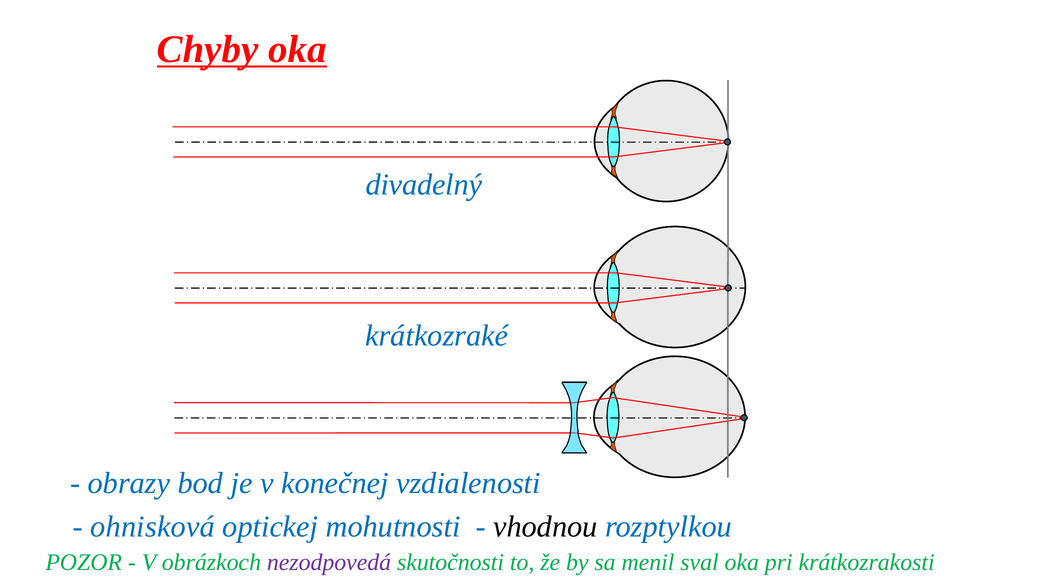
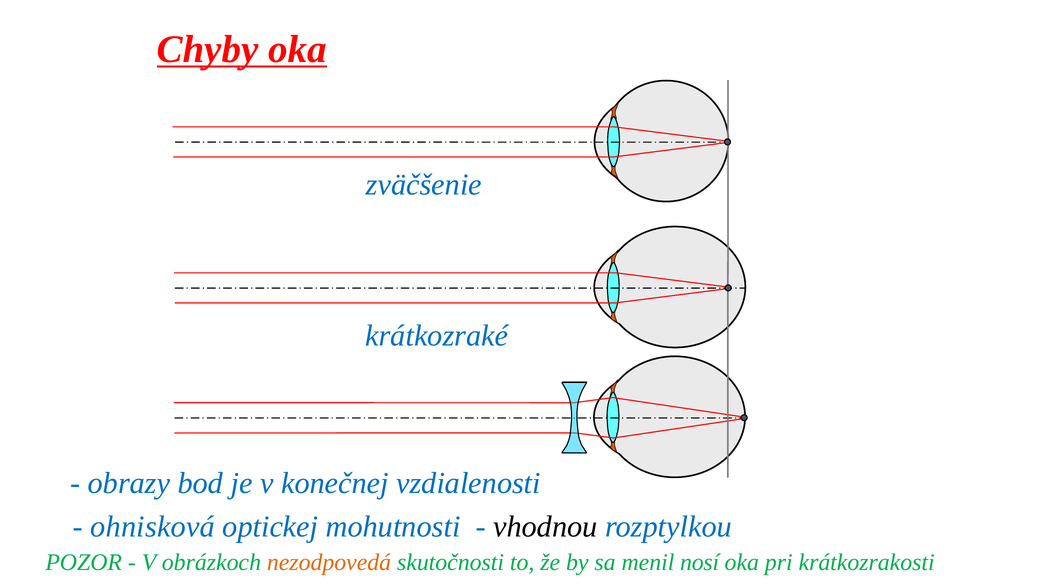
divadelný: divadelný -> zväčšenie (424, 185)
nezodpovedá colour: purple -> orange (329, 562)
sval: sval -> nosí (700, 562)
